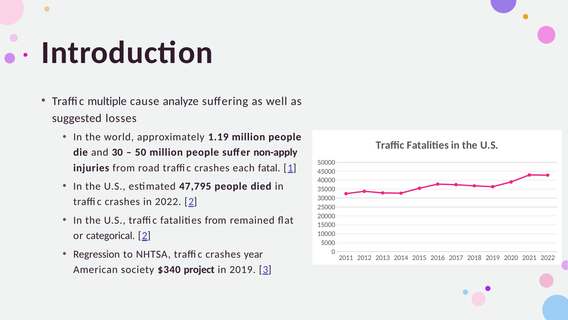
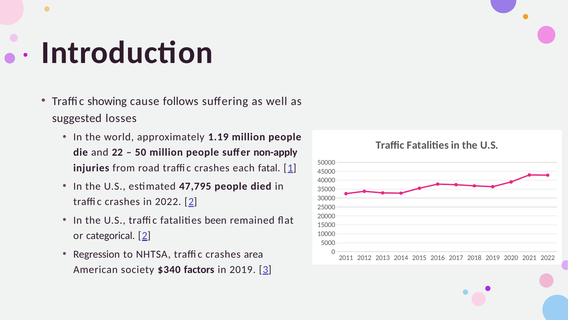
multiple: multiple -> showing (107, 101)
analyze: analyze -> follows (181, 101)
30: 30 -> 22 (117, 152)
fatalities from: from -> been (216, 220)
year: year -> area (254, 254)
project: project -> factors (199, 269)
